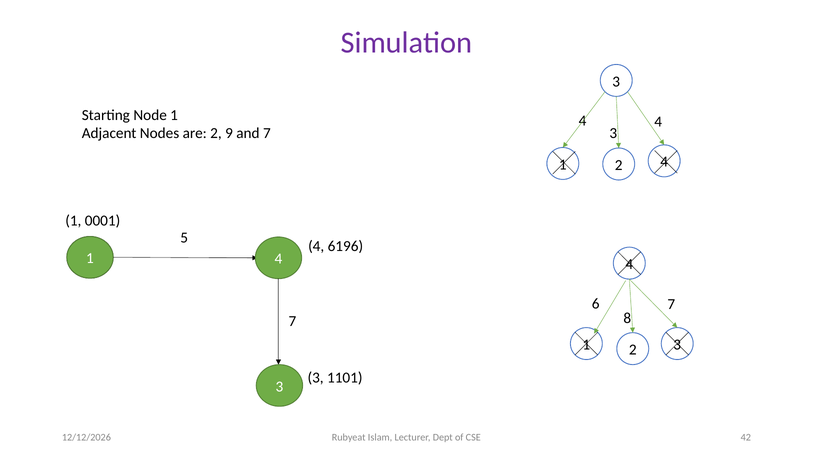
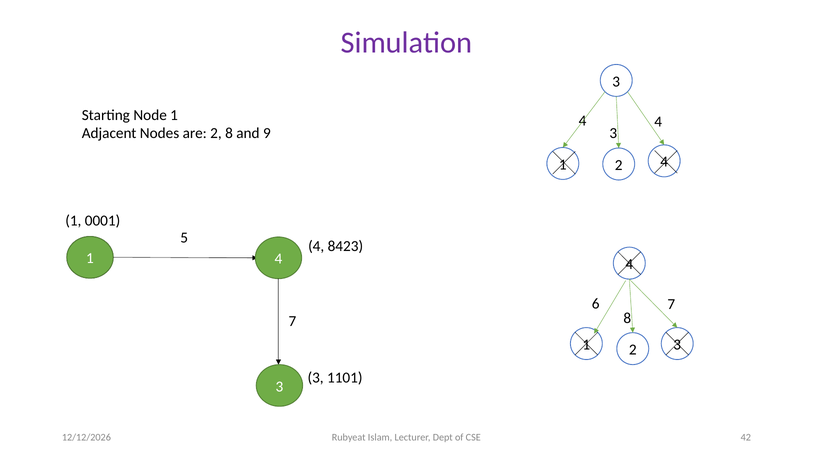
are 2 9: 9 -> 8 (229, 133)
and 7: 7 -> 9 (267, 133)
6196: 6196 -> 8423 (345, 246)
